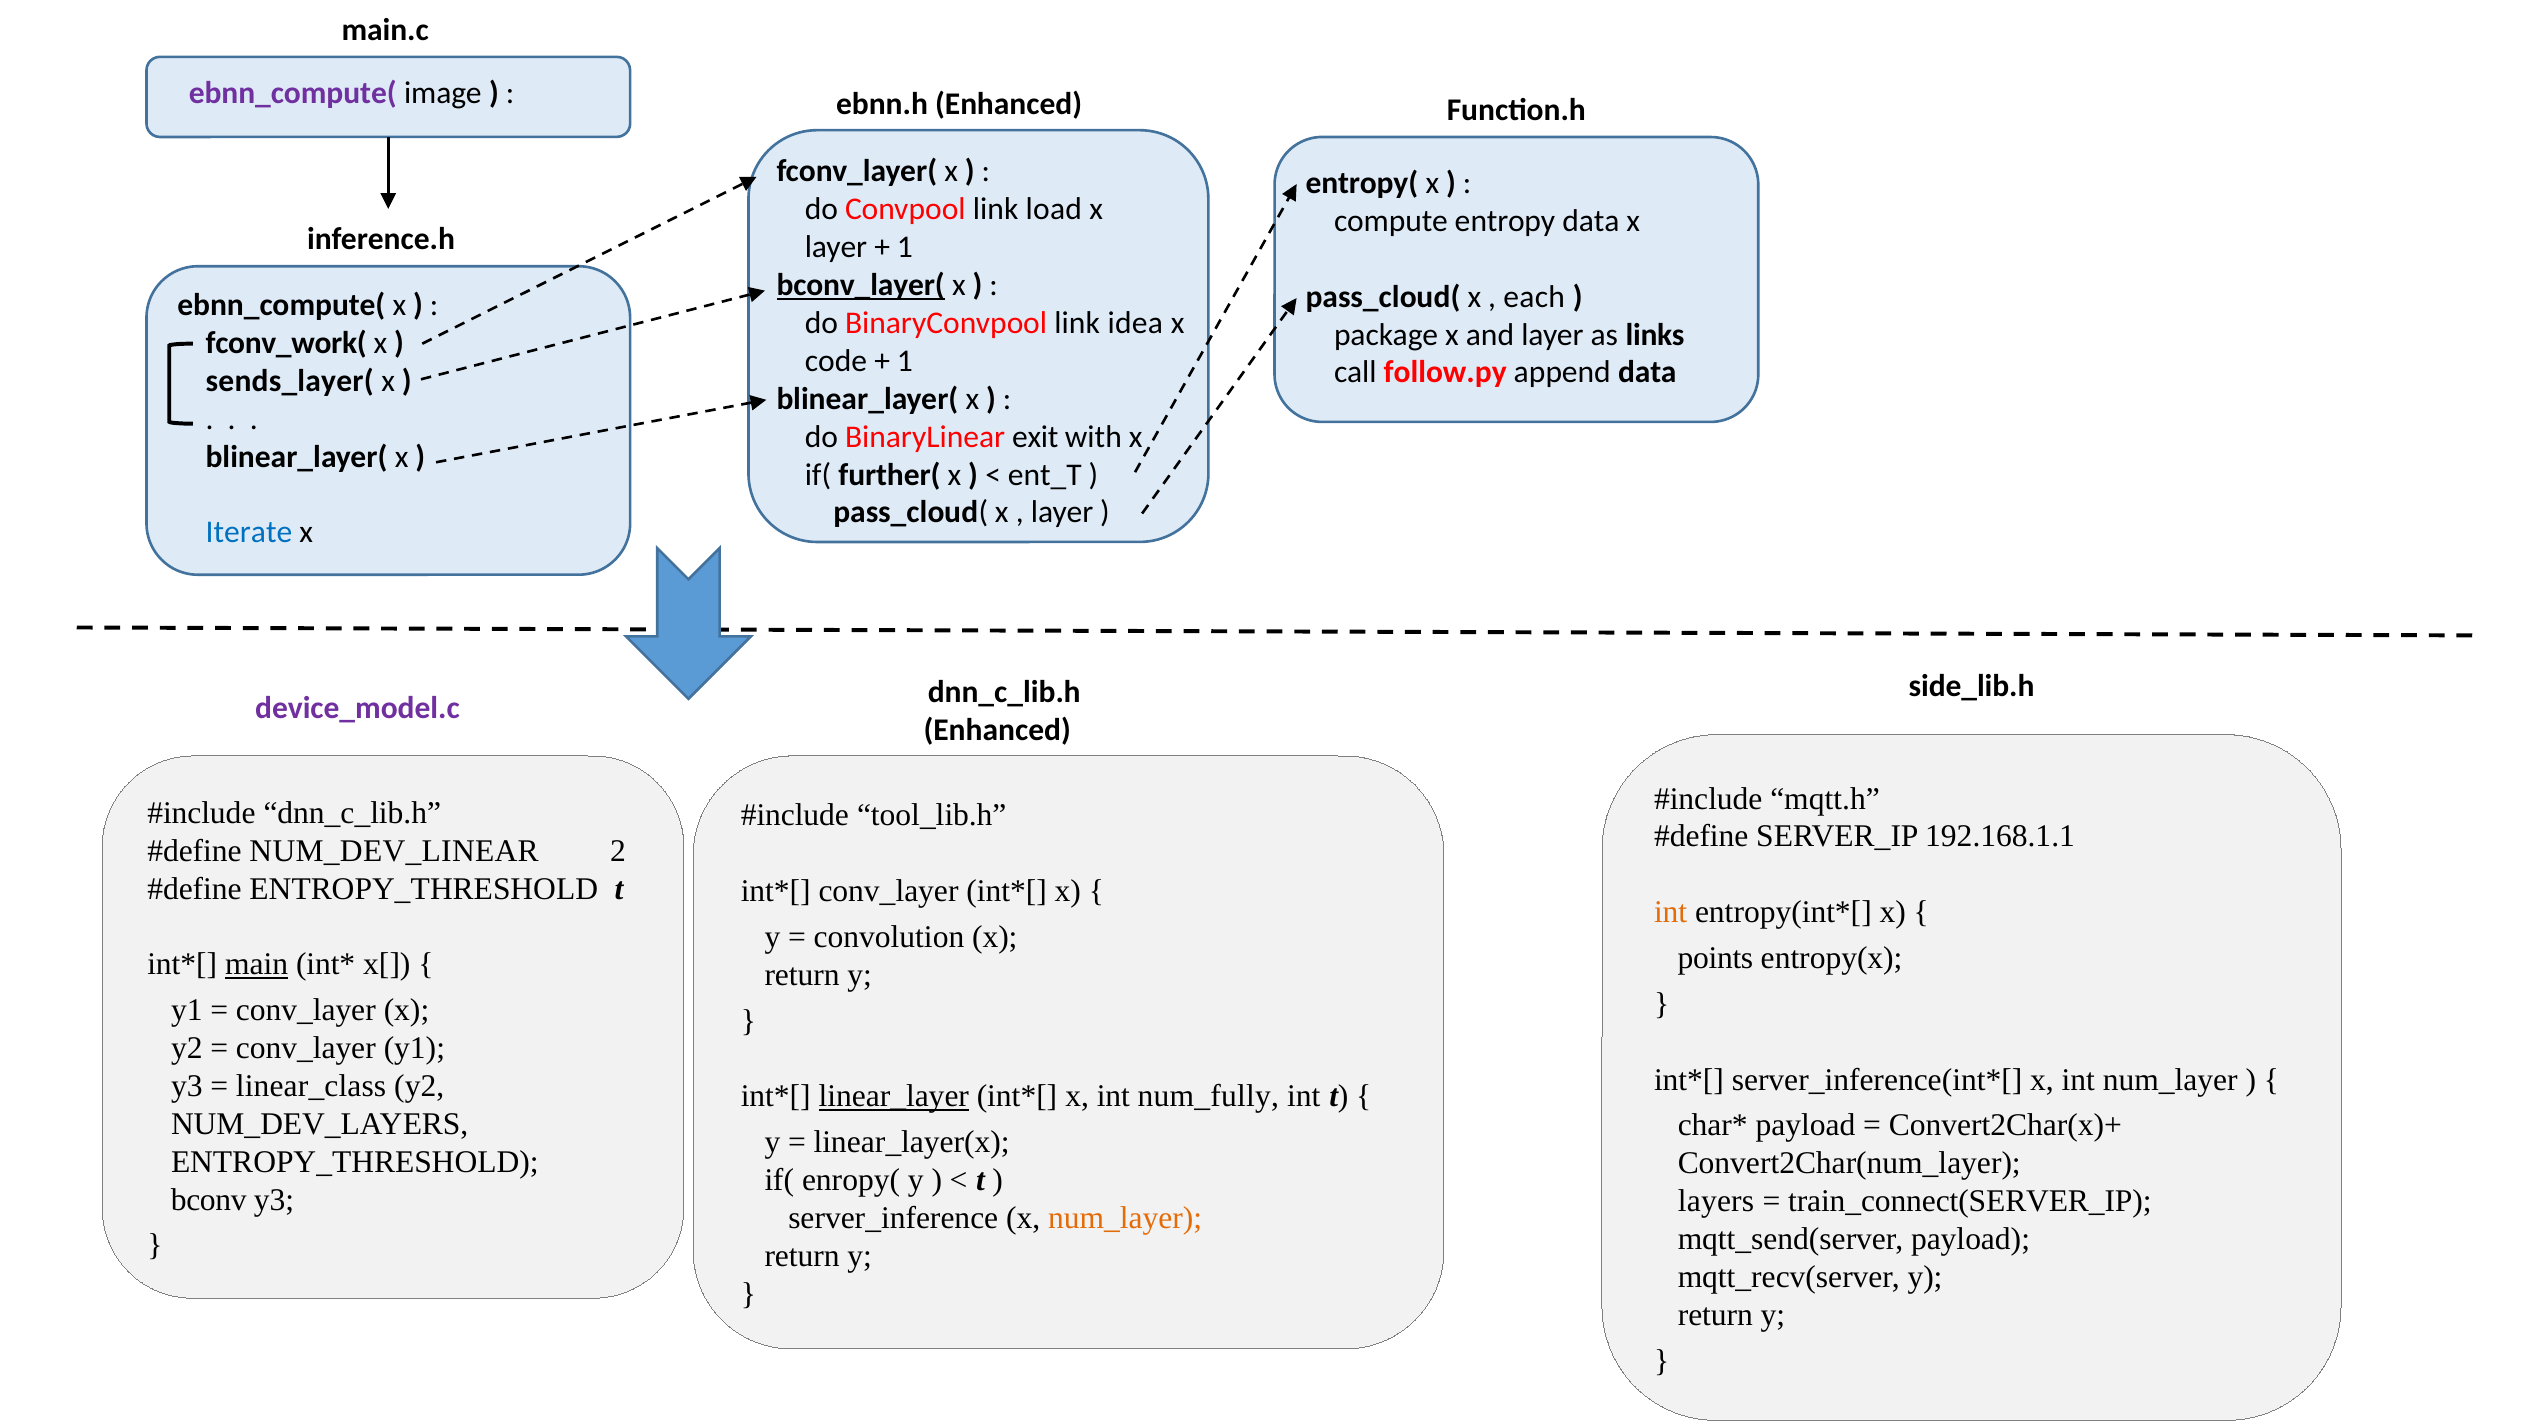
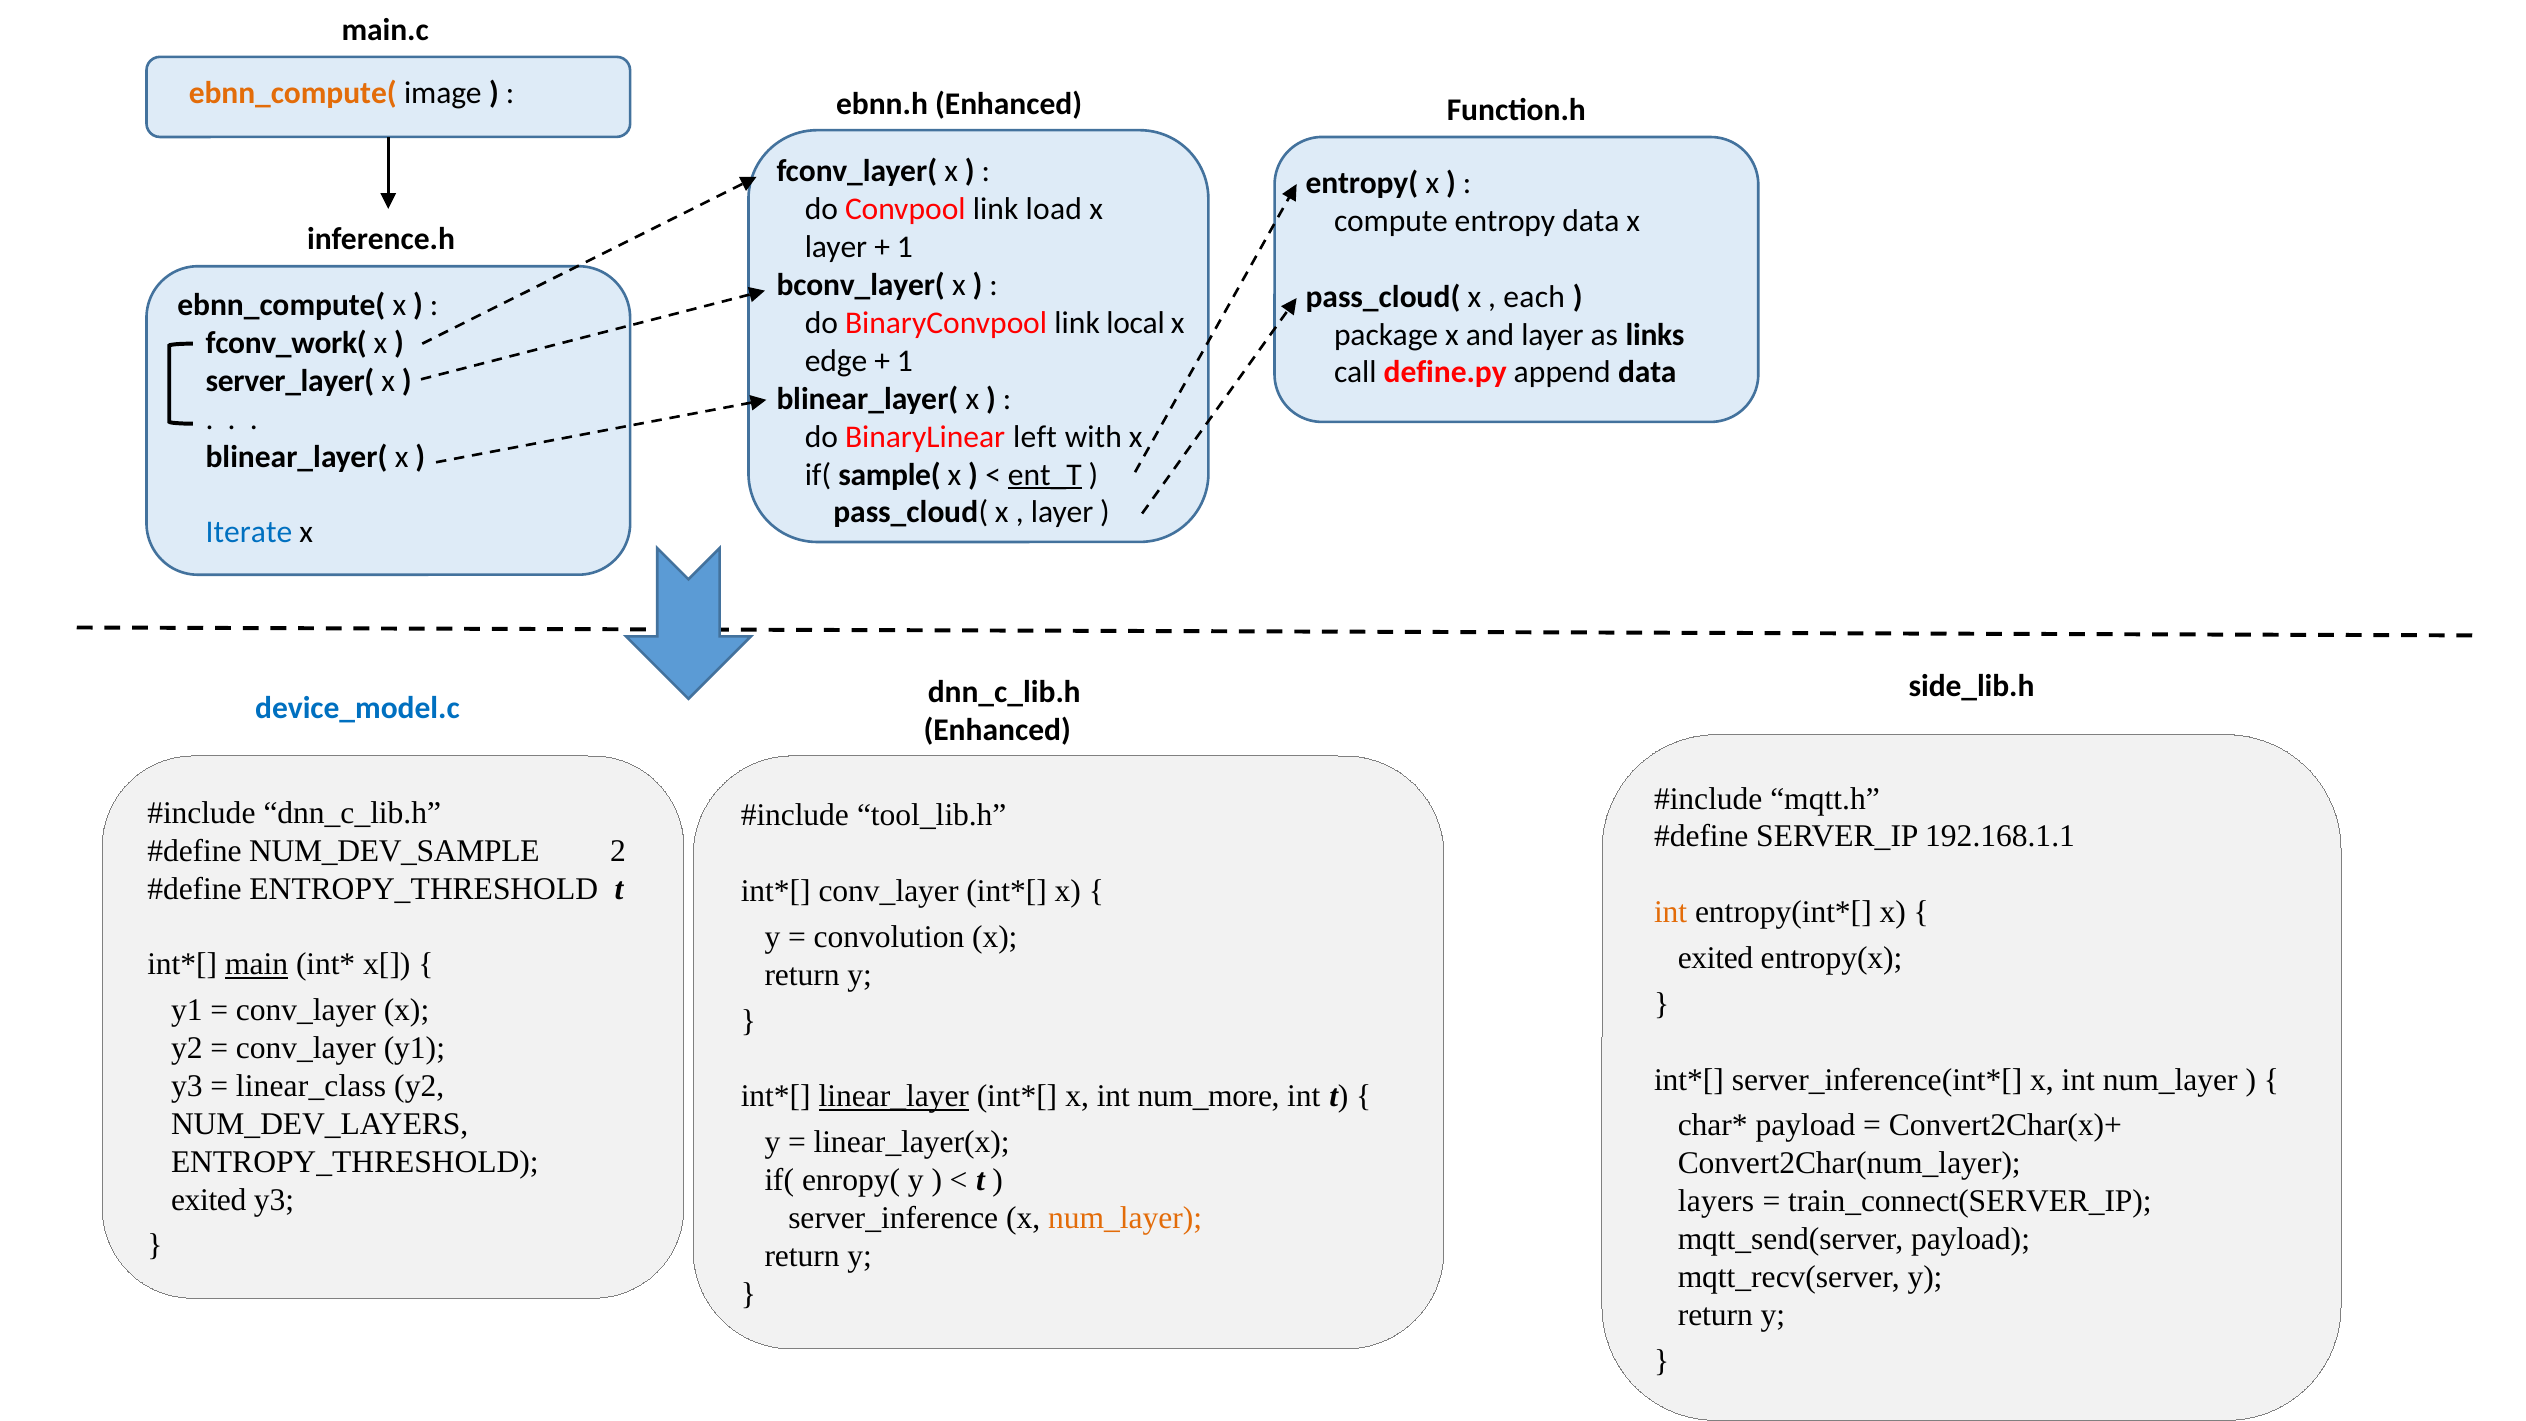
ebnn_compute( colour: purple -> orange (293, 93)
bconv_layer( underline: present -> none (861, 285)
idea: idea -> local (1136, 323)
code: code -> edge (836, 361)
follow.py: follow.py -> define.py (1445, 373)
sends_layer(: sends_layer( -> server_layer( (290, 381)
exit: exit -> left (1035, 437)
further(: further( -> sample( (890, 475)
ent_T underline: none -> present (1045, 475)
device_model.c colour: purple -> blue (357, 708)
NUM_DEV_LINEAR: NUM_DEV_LINEAR -> NUM_DEV_SAMPLE (394, 851)
points: points -> exited (1715, 958)
num_fully: num_fully -> num_more (1209, 1096)
bconv: bconv -> exited (209, 1200)
